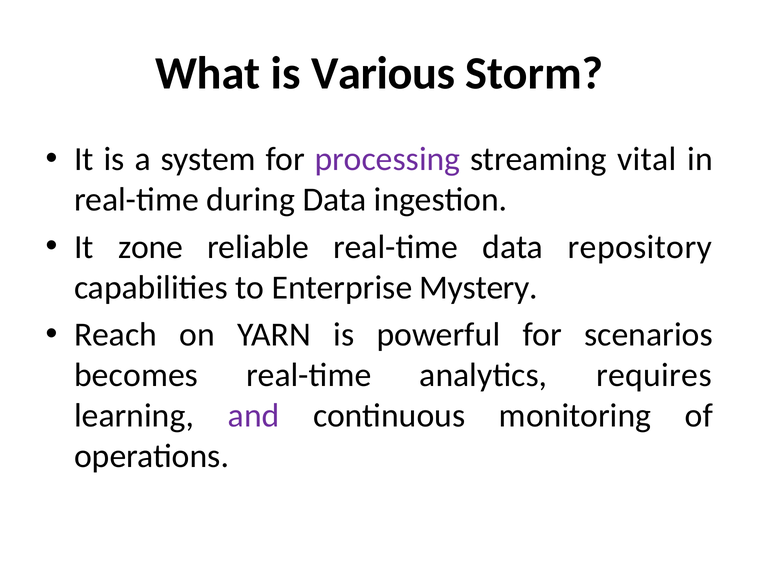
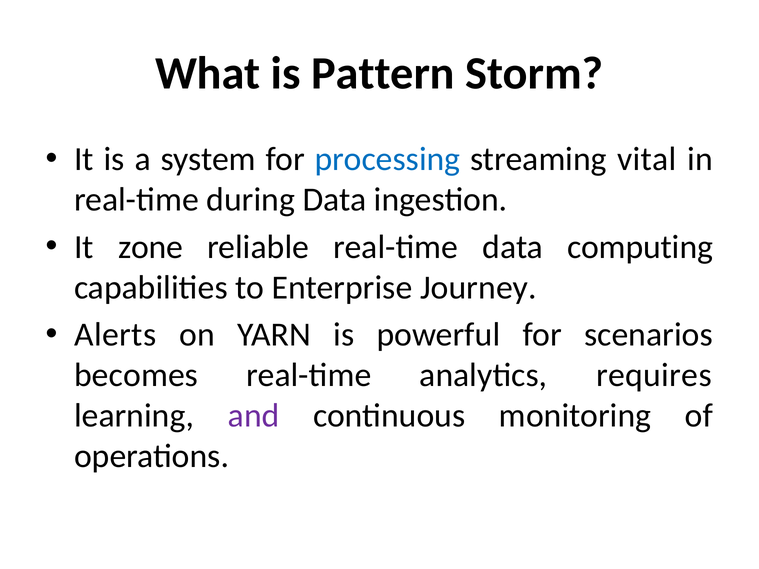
Various: Various -> Pattern (383, 73)
processing colour: purple -> blue (387, 159)
repository: repository -> computing (640, 247)
Mystery: Mystery -> Journey (478, 288)
Reach: Reach -> Alerts (115, 335)
